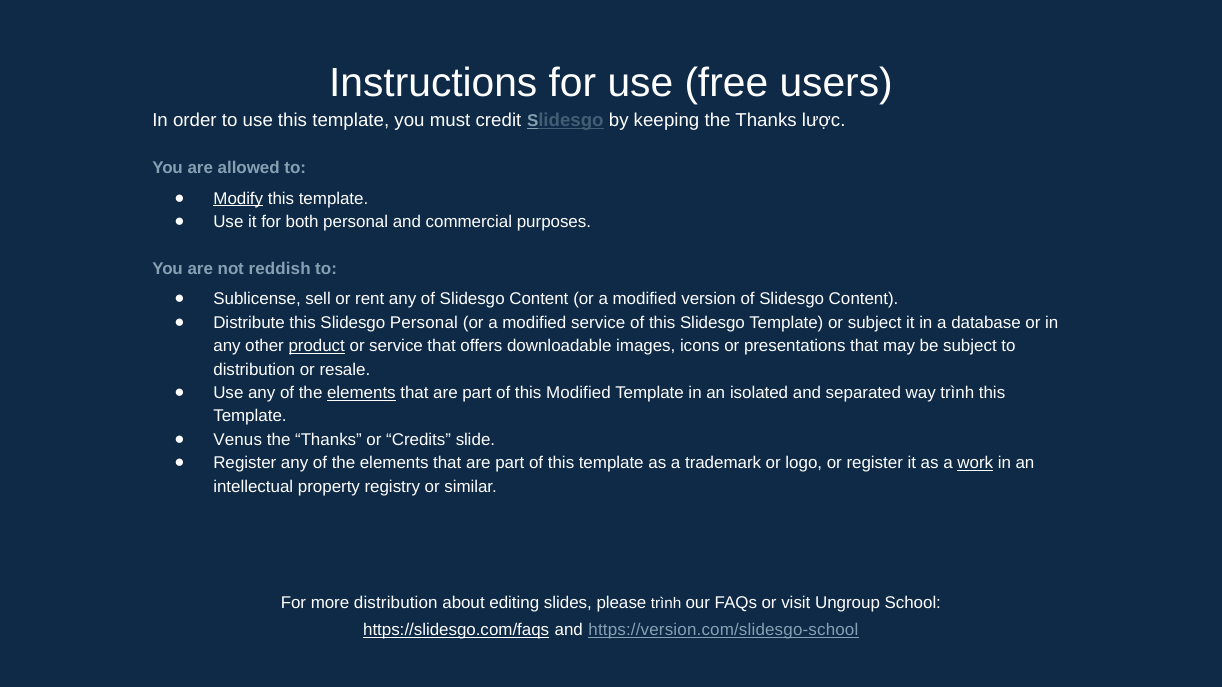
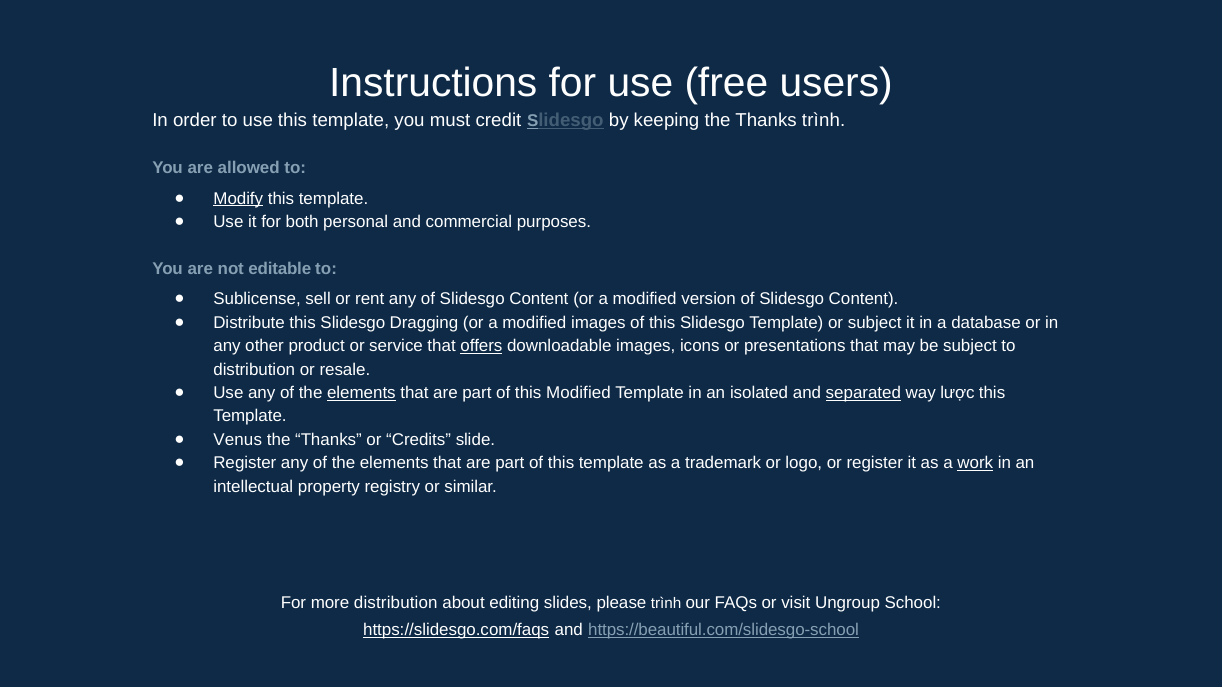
Thanks lược: lược -> trình (824, 120)
reddish: reddish -> editable (280, 269)
Slidesgo Personal: Personal -> Dragging (424, 323)
modified service: service -> images (598, 323)
product underline: present -> none (317, 346)
offers underline: none -> present (481, 346)
separated underline: none -> present (863, 393)
way trình: trình -> lược (957, 393)
https://version.com/slidesgo-school: https://version.com/slidesgo-school -> https://beautiful.com/slidesgo-school (724, 631)
